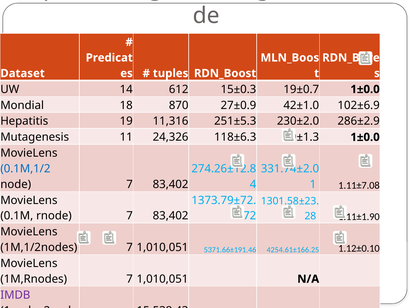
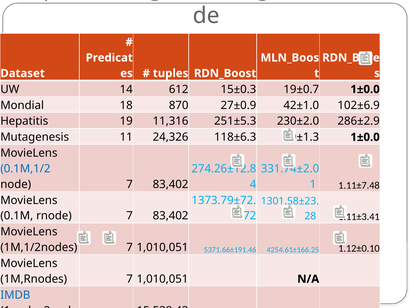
1.11±7.08: 1.11±7.08 -> 1.11±7.48 (359, 185)
1.11±1.90: 1.11±1.90 -> 1.11±3.41 (359, 217)
IMDB colour: purple -> blue (15, 294)
